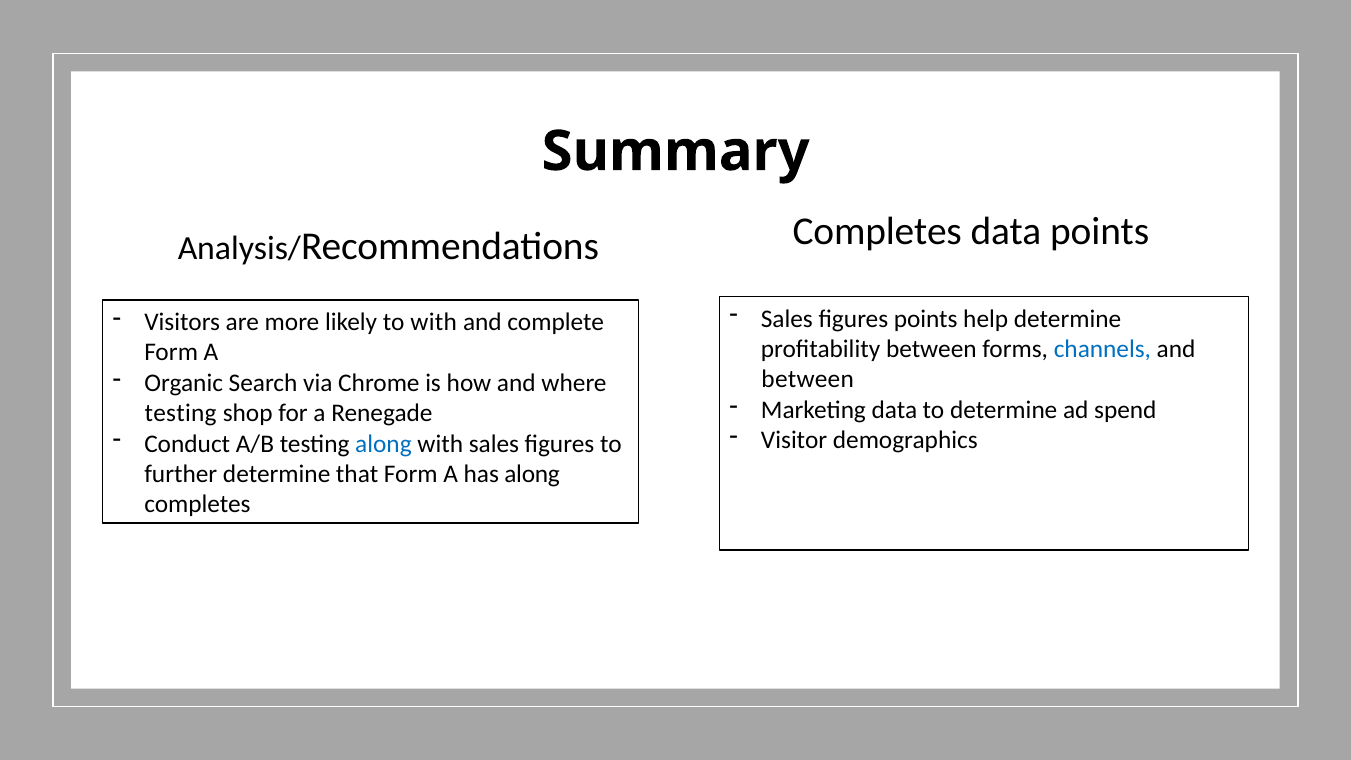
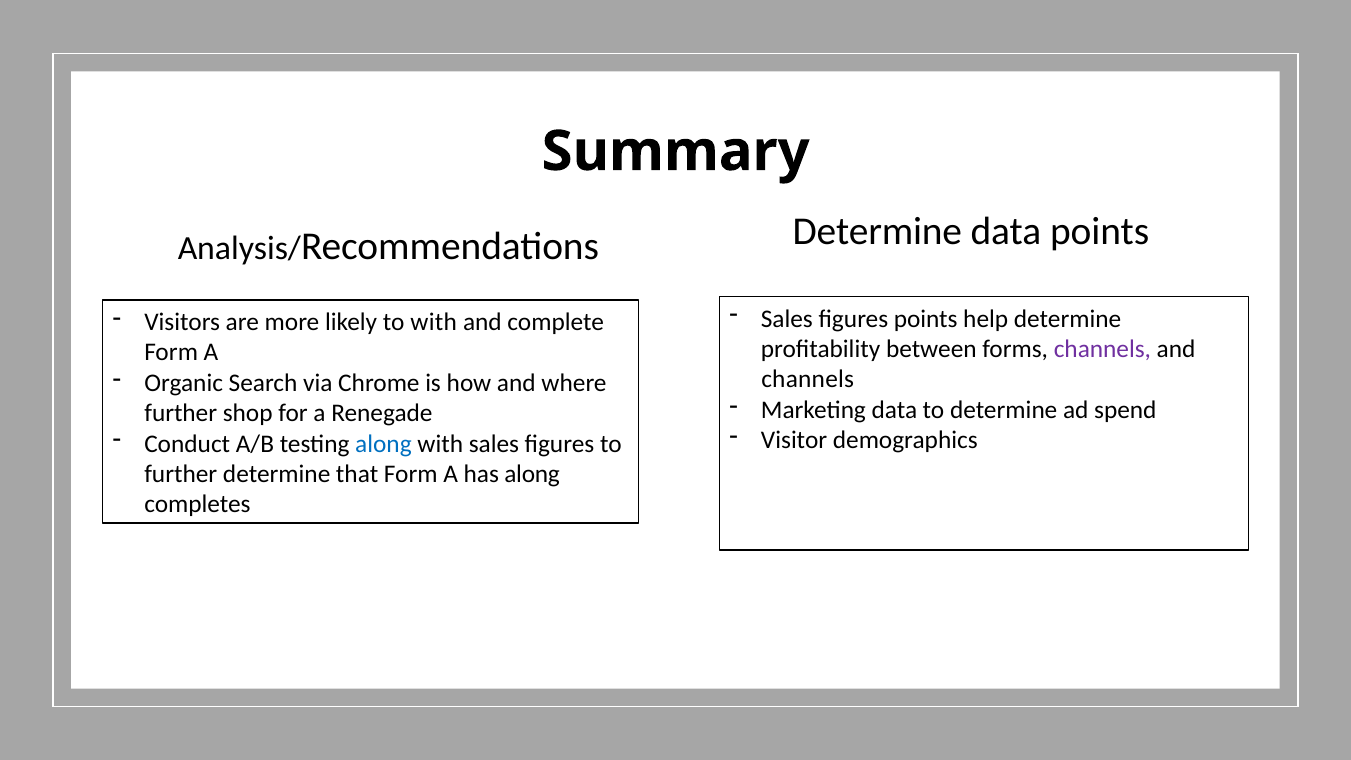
Completes: Completes -> Determine (877, 231)
channels colour: blue -> purple (1102, 349)
between: between -> channels (808, 379)
testing: testing -> further (181, 413)
